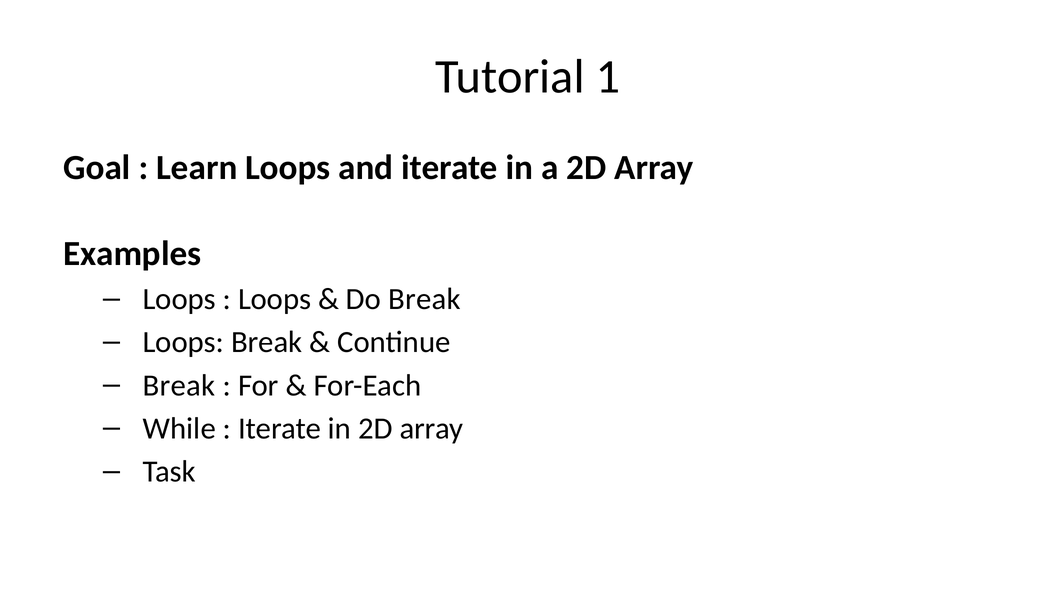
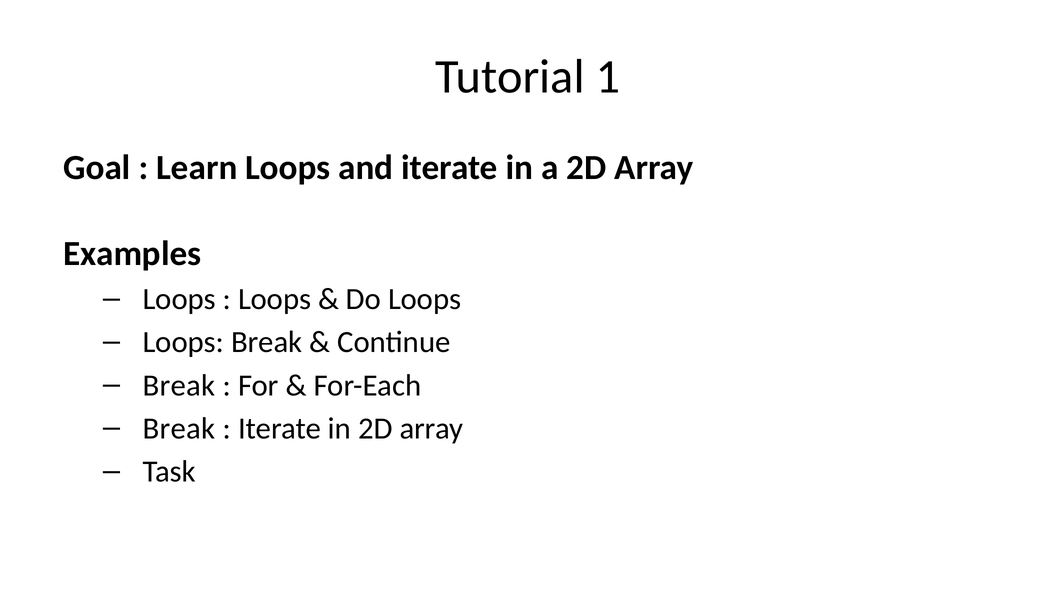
Do Break: Break -> Loops (425, 299)
While: While -> Break (179, 428)
